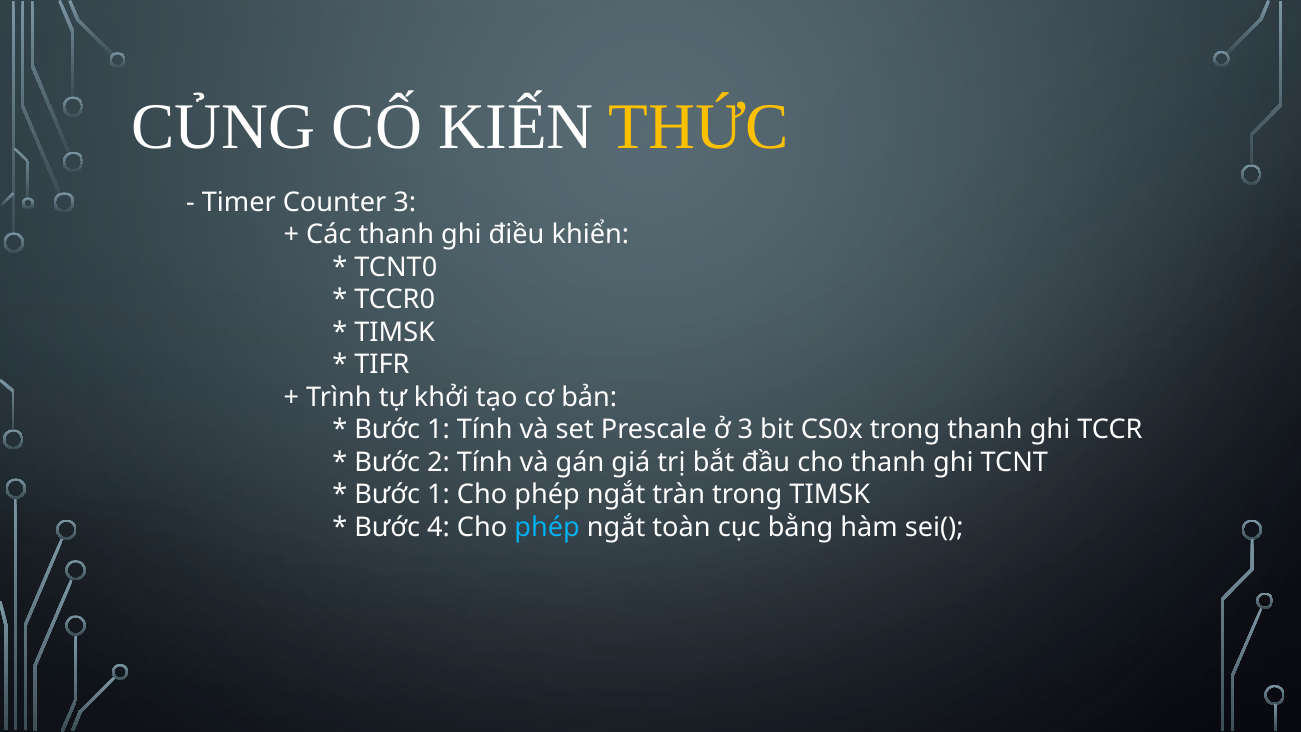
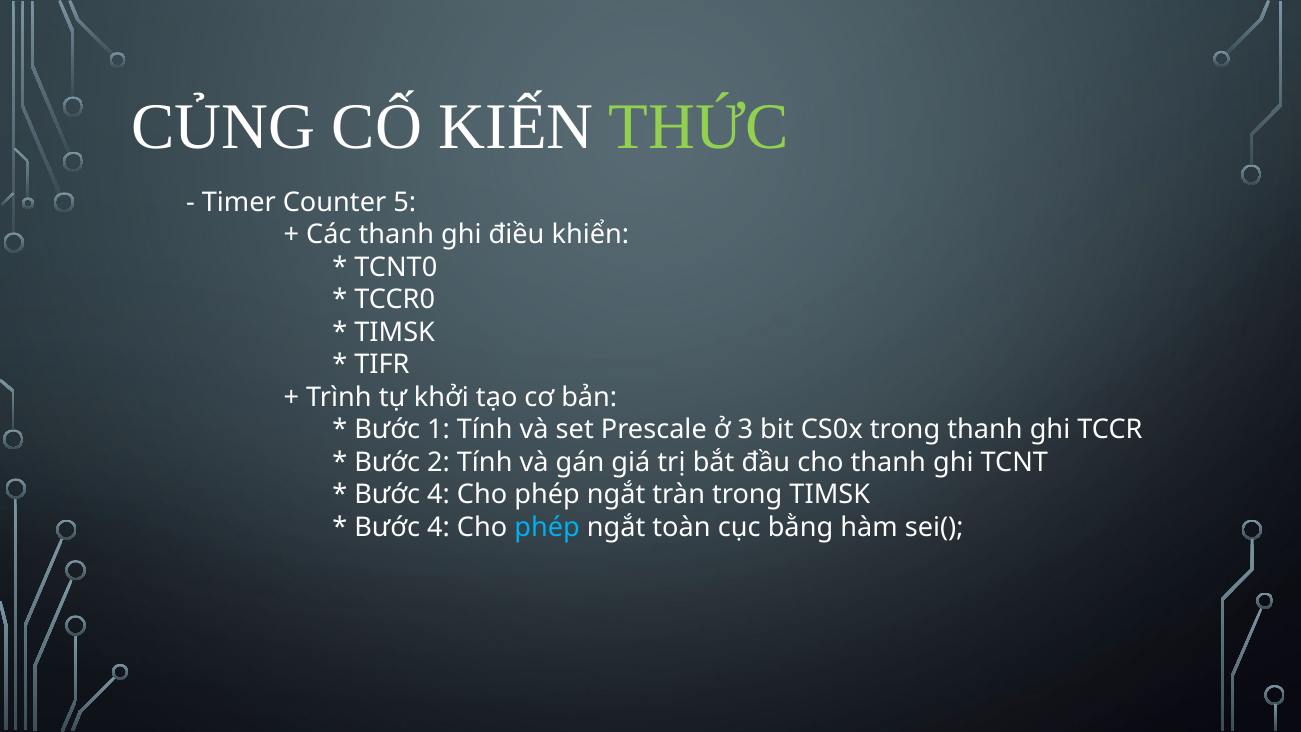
THỨC colour: yellow -> light green (699, 127)
Counter 3: 3 -> 5 (405, 202)
1: 1 -> 4 (438, 495)
